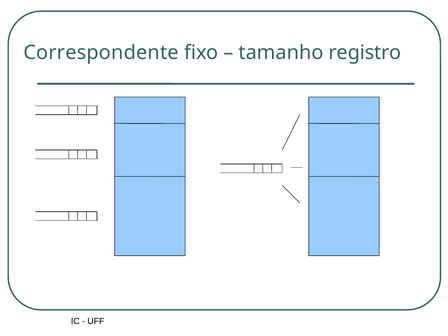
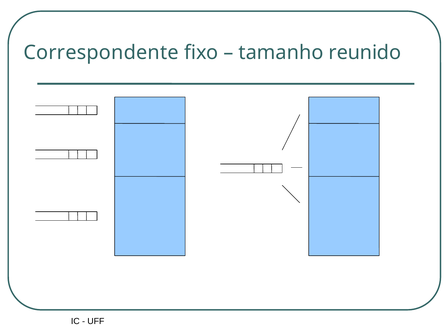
registro: registro -> reunido (365, 53)
